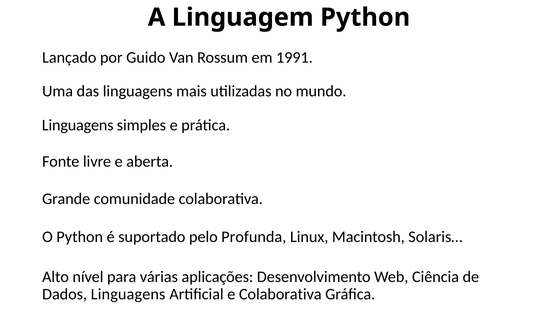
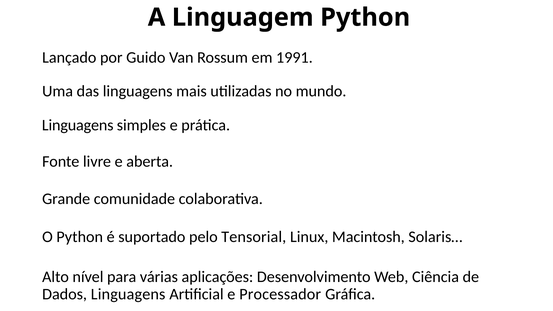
Profunda: Profunda -> Tensorial (254, 237)
e Colaborativa: Colaborativa -> Processador (280, 294)
